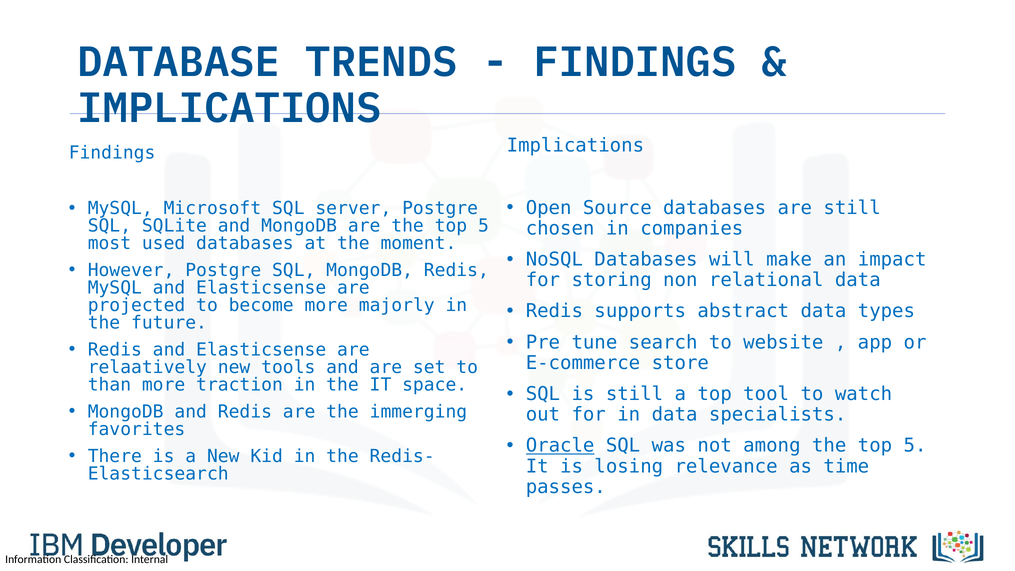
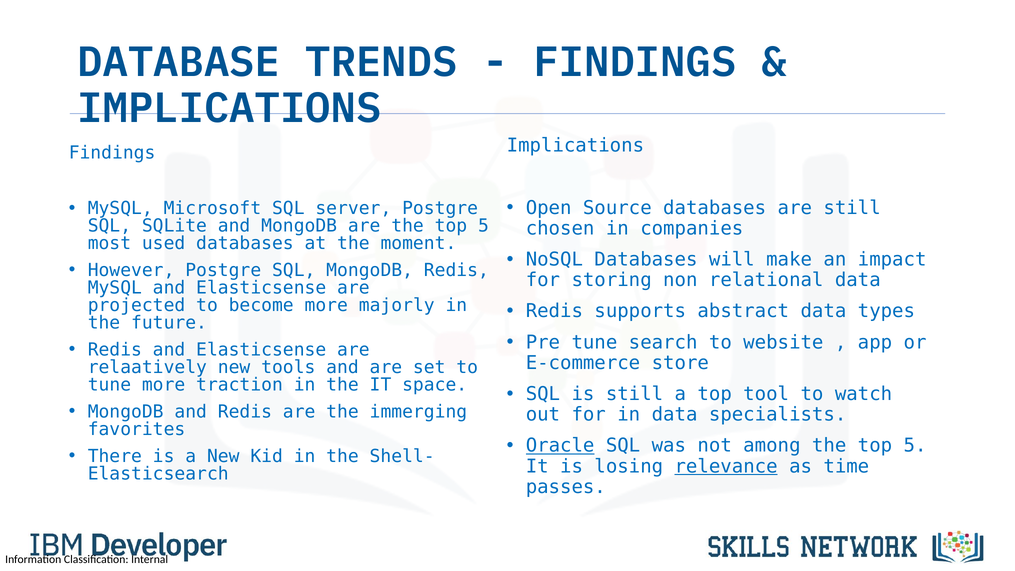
than: than -> tune (109, 385)
Redis-: Redis- -> Shell- (402, 456)
relevance underline: none -> present (726, 466)
